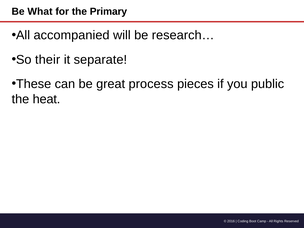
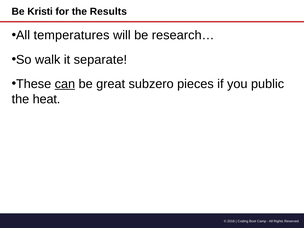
What: What -> Kristi (40, 12)
Primary: Primary -> Results (108, 12)
accompanied: accompanied -> temperatures (72, 35)
their: their -> walk (48, 60)
can underline: none -> present (65, 84)
process: process -> subzero (151, 84)
